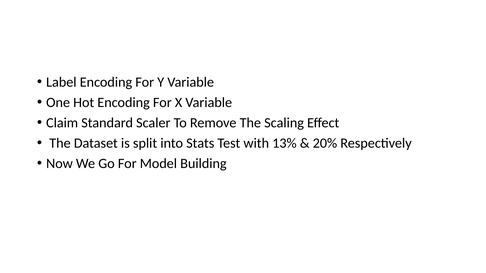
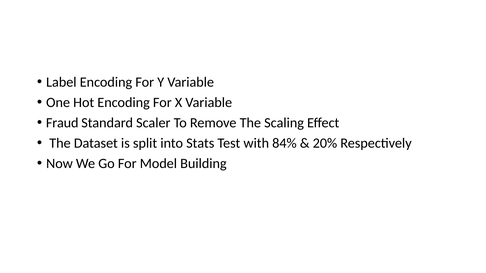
Claim: Claim -> Fraud (62, 123)
13%: 13% -> 84% (284, 143)
